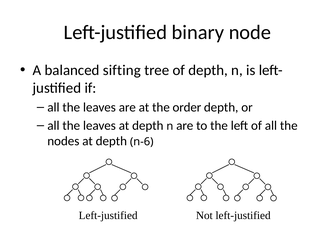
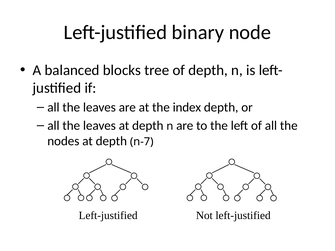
sifting: sifting -> blocks (122, 70)
order: order -> index (187, 107)
n-6: n-6 -> n-7 (142, 142)
